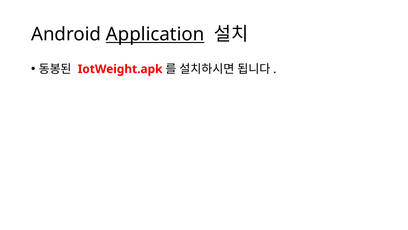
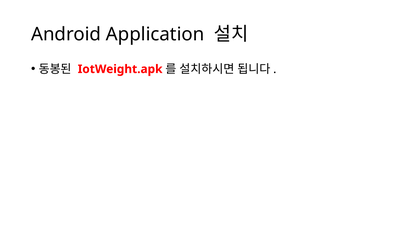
Application underline: present -> none (155, 34)
